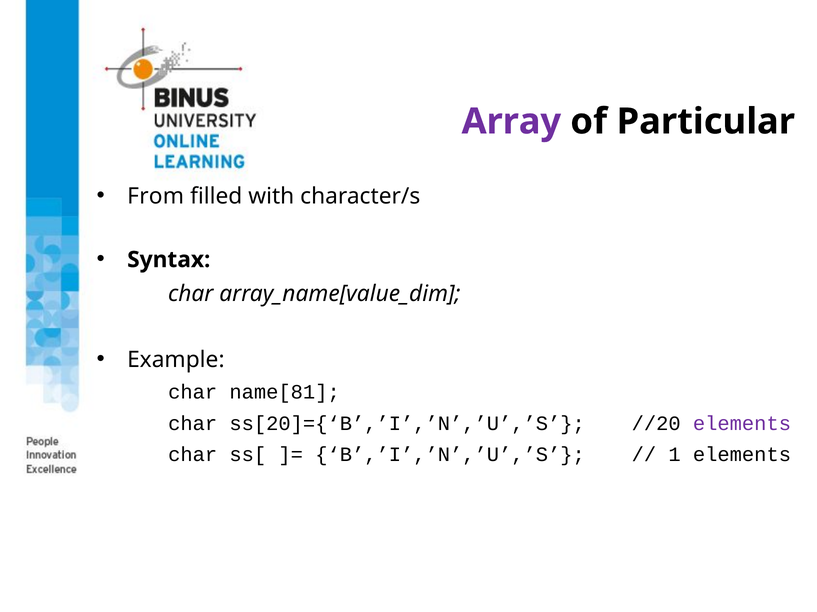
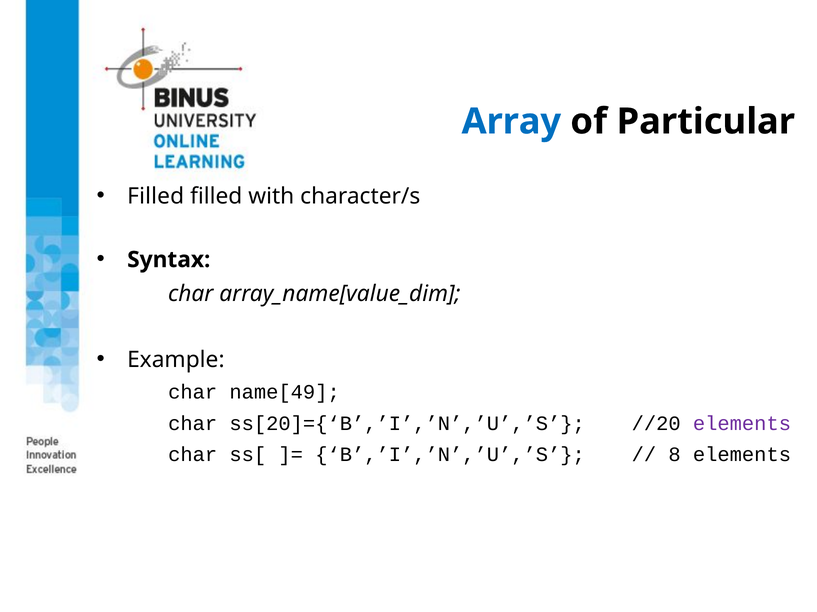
Array colour: purple -> blue (511, 122)
From: From -> Filled (156, 196)
name[81: name[81 -> name[49 (285, 392)
1: 1 -> 8 (675, 455)
